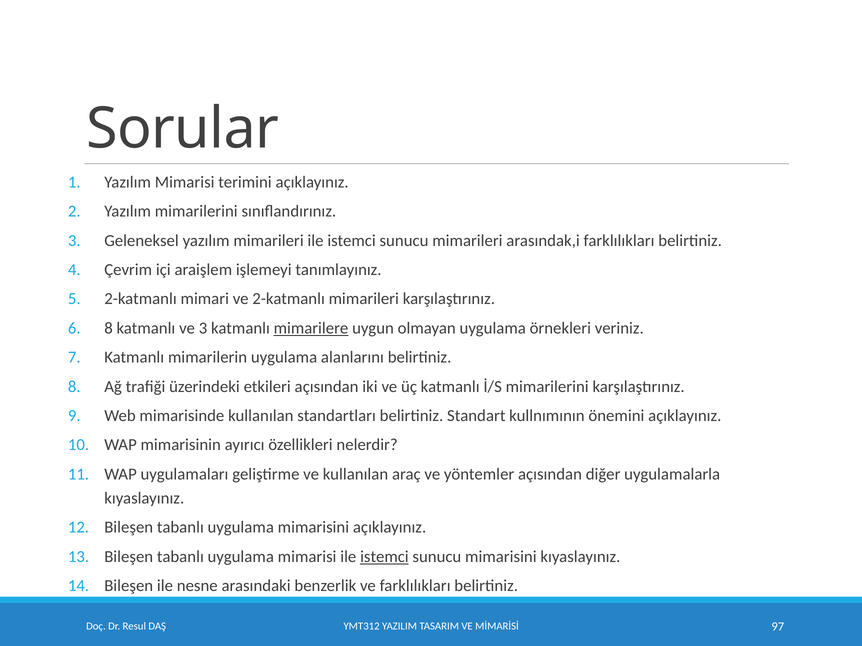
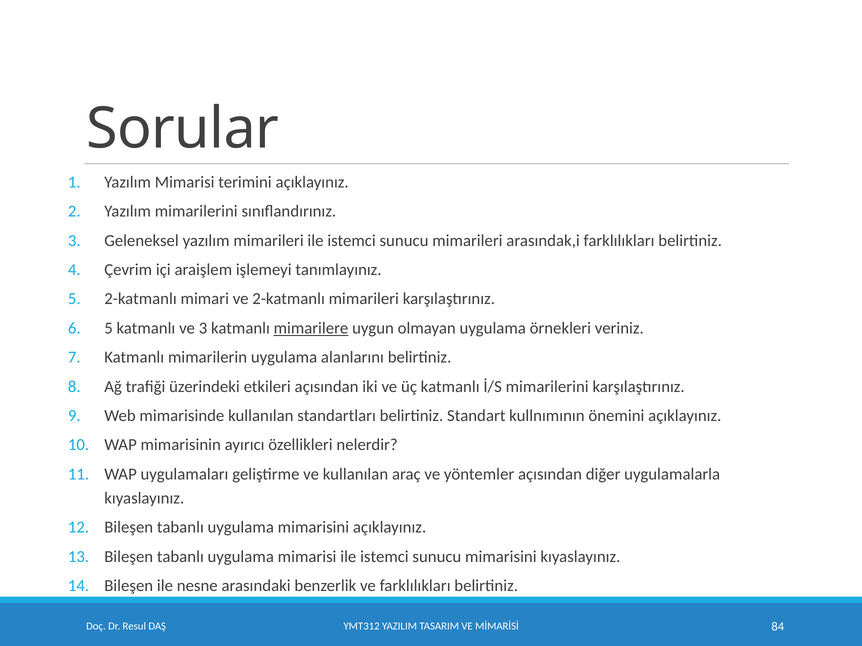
8: 8 -> 5 (109, 328)
istemci underline: present -> none (384, 557)
97: 97 -> 84 (778, 627)
